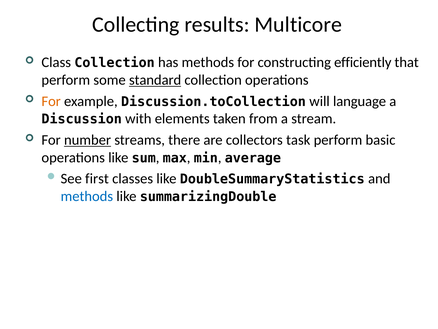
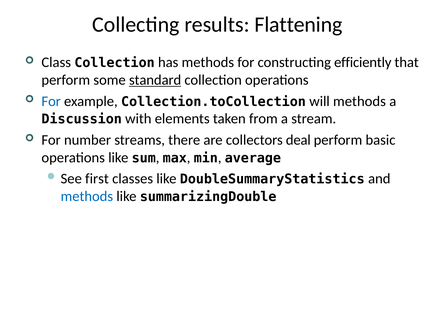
Multicore: Multicore -> Flattening (298, 25)
For colour: orange -> blue (51, 101)
Discussion.toCollection: Discussion.toCollection -> Collection.toCollection (213, 101)
will language: language -> methods (359, 101)
number underline: present -> none (88, 140)
task: task -> deal (298, 140)
